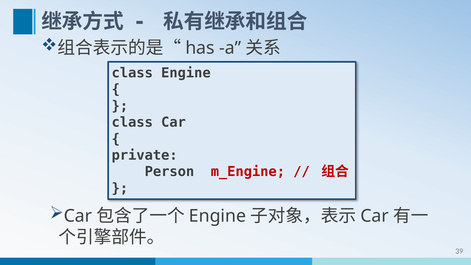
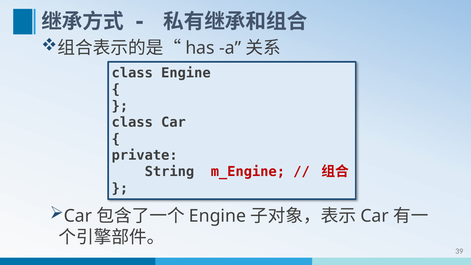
Person: Person -> String (169, 172)
